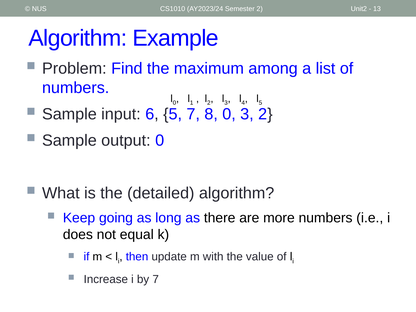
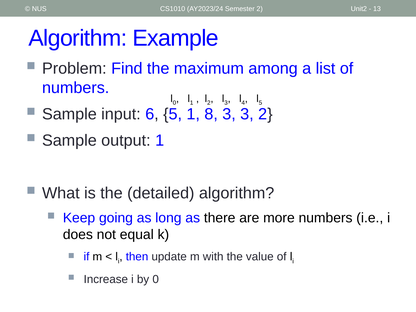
5 7: 7 -> 1 (193, 114)
8 0: 0 -> 3 (229, 114)
output 0: 0 -> 1 (160, 140)
by 7: 7 -> 0 (156, 279)
